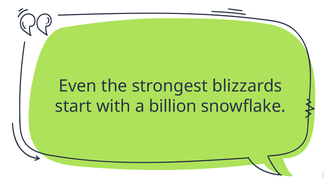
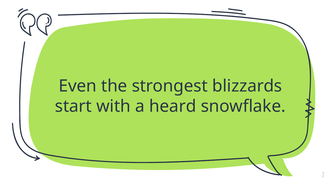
billion: billion -> heard (173, 106)
